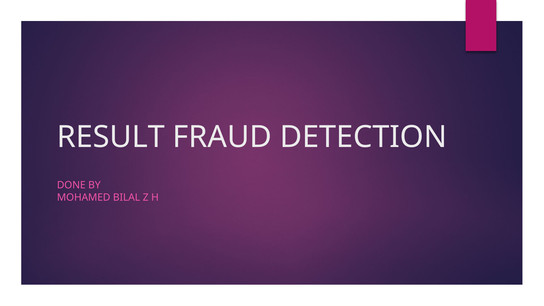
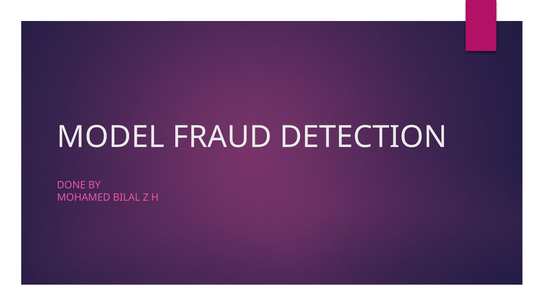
RESULT: RESULT -> MODEL (111, 137)
